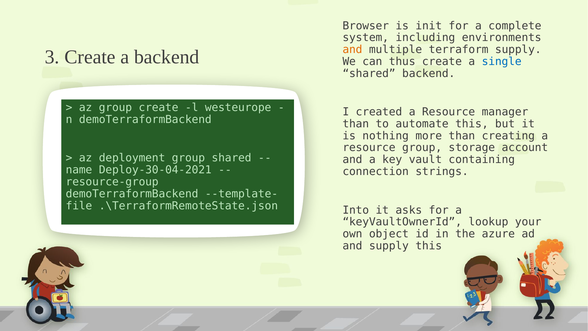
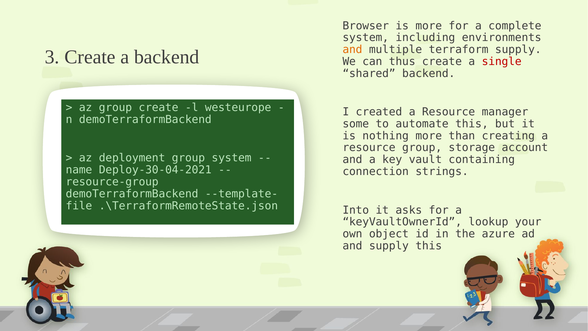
is init: init -> more (429, 26)
single colour: blue -> red (502, 61)
than: than -> some (356, 124)
group shared: shared -> system (232, 158)
